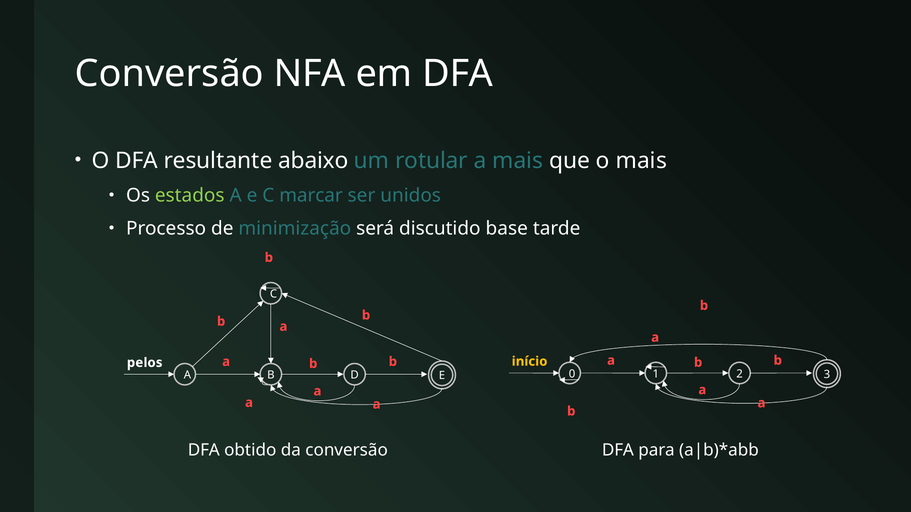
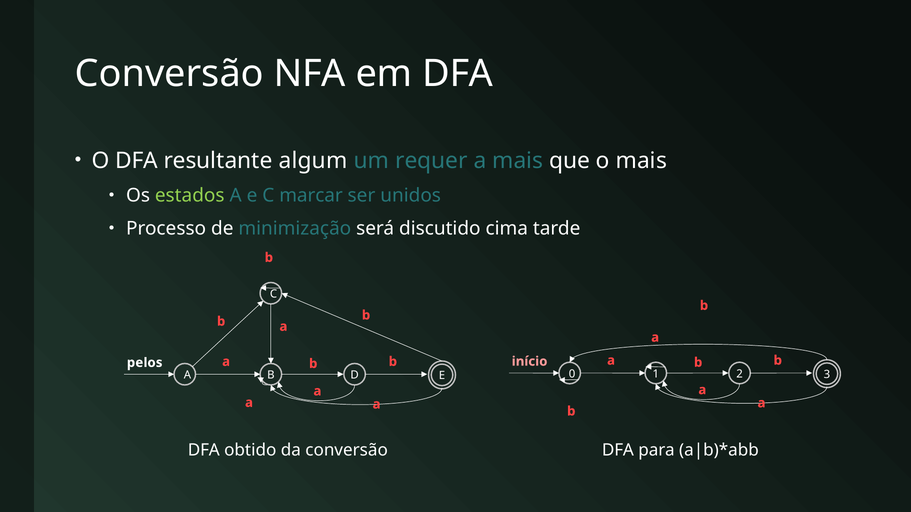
abaixo: abaixo -> algum (313, 161)
rotular: rotular -> requer (431, 161)
base: base -> cima (507, 229)
início colour: yellow -> pink (530, 362)
